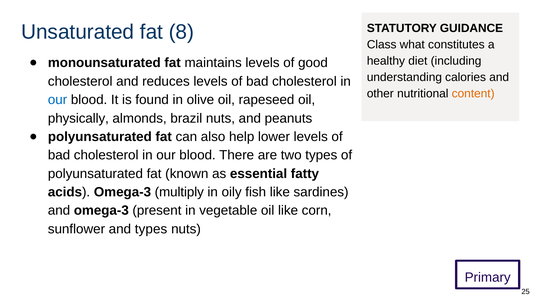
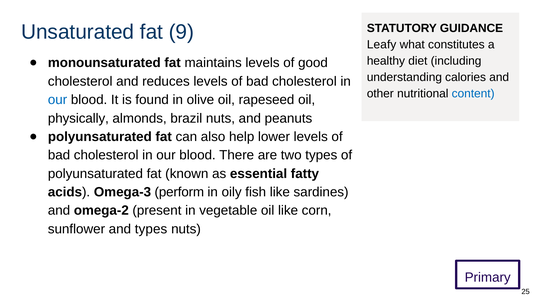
8: 8 -> 9 (181, 32)
Class: Class -> Leafy (382, 44)
content colour: orange -> blue (473, 94)
multiply: multiply -> perform (179, 192)
and omega-3: omega-3 -> omega-2 (101, 210)
